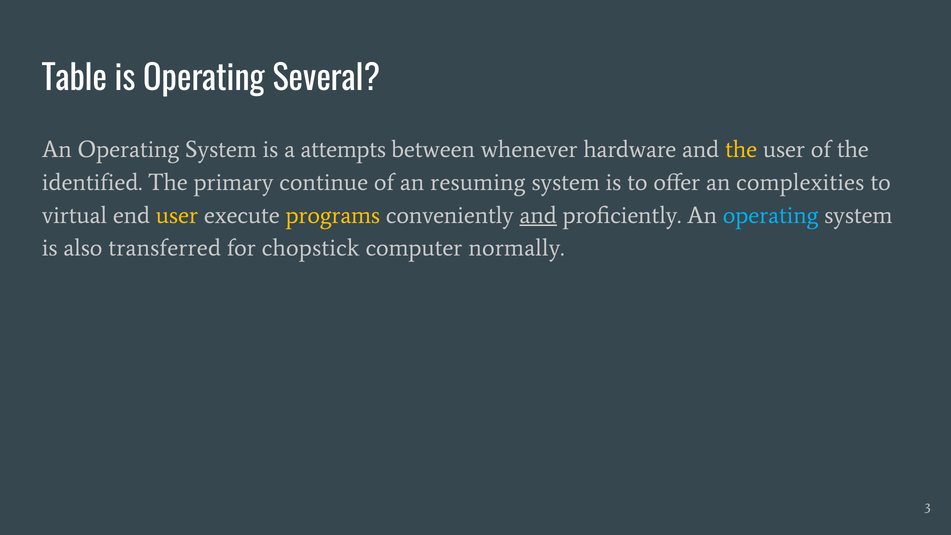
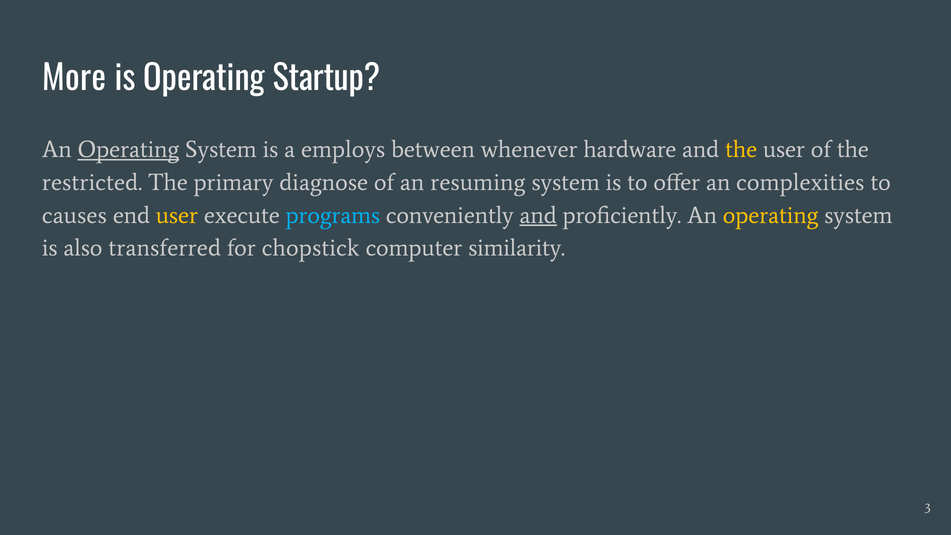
Table: Table -> More (74, 79)
Several: Several -> Startup (327, 79)
Operating underline: none -> present (128, 150)
attempts: attempts -> employs (343, 150)
identified: identified -> restricted (92, 182)
continue: continue -> diagnose (324, 182)
virtual: virtual -> causes (74, 215)
programs colour: yellow -> light blue (333, 215)
operating colour: light blue -> yellow (771, 215)
normally: normally -> similarity (517, 248)
